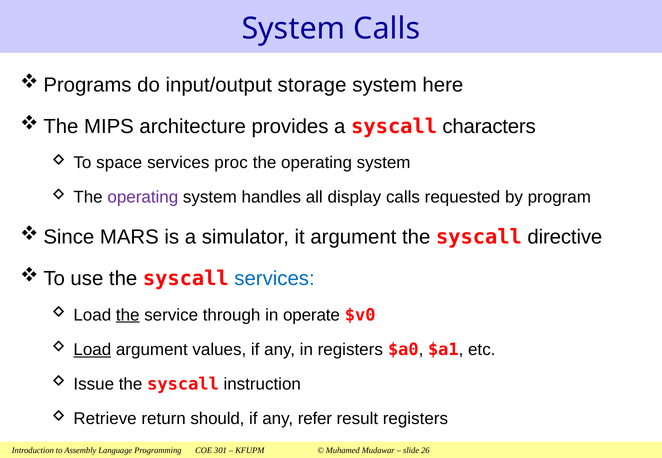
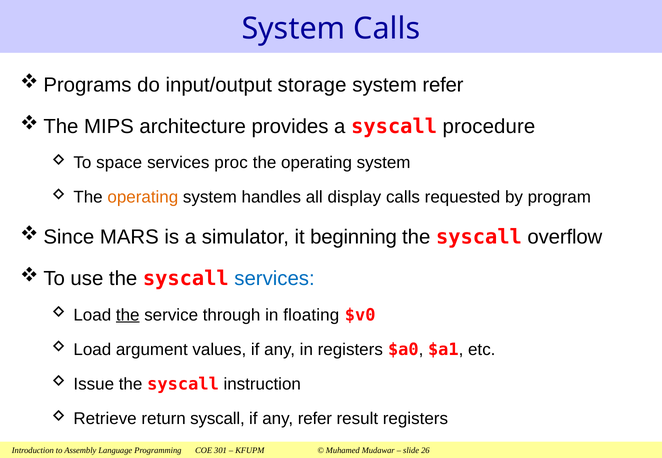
system here: here -> refer (443, 85)
characters: characters -> procedure (489, 126)
operating colour: purple -> orange (143, 197)
it argument: argument -> beginning (353, 237)
directive: directive -> overflow (565, 237)
operate: operate -> floating (311, 315)
Load underline: present -> none (92, 350)
return should: should -> syscall (217, 419)
